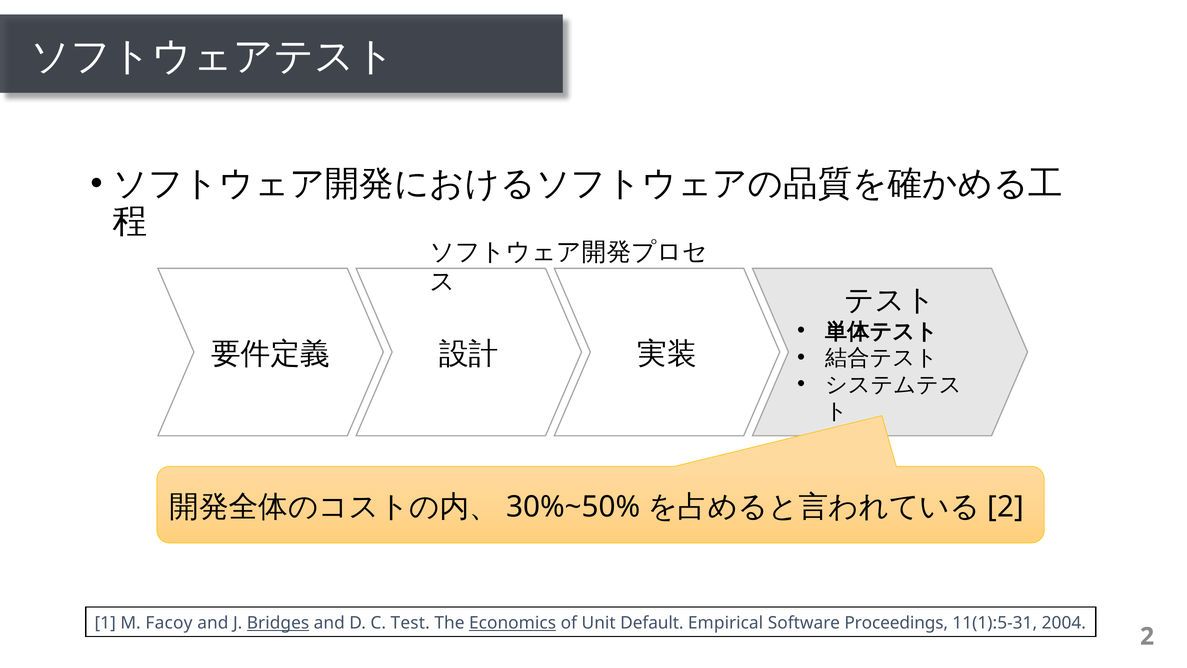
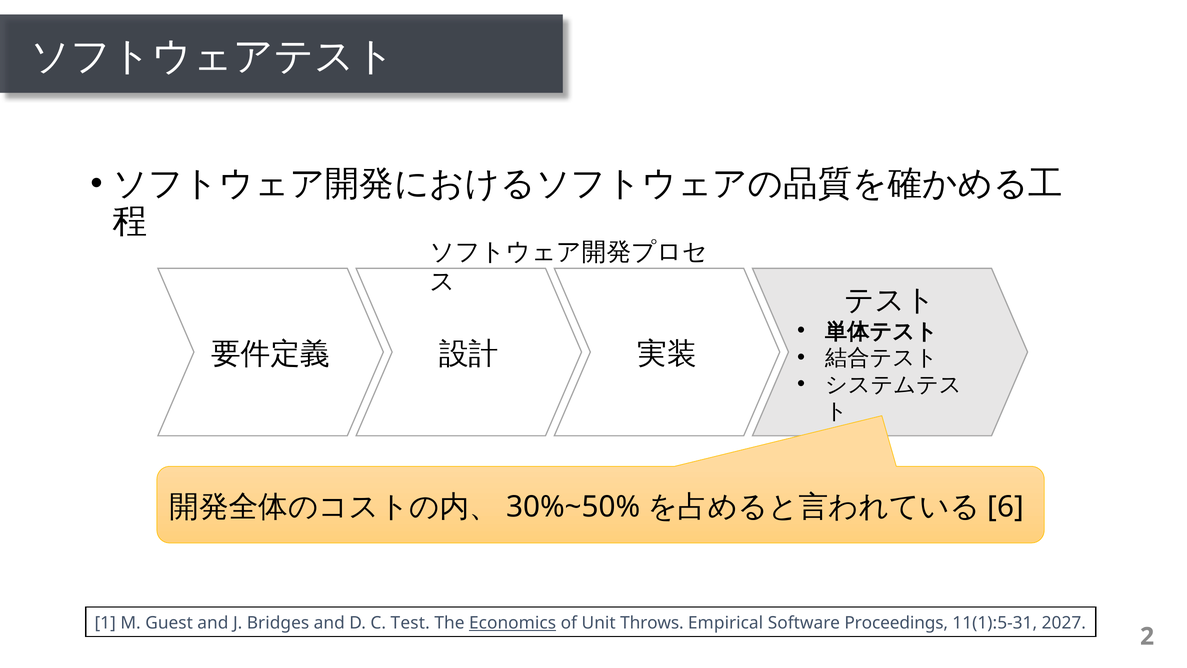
2: 2 -> 6 (1006, 506)
Facoy: Facoy -> Guest (169, 623)
Bridges underline: present -> none (278, 623)
Default: Default -> Throws (652, 623)
2004: 2004 -> 2027 (1064, 623)
